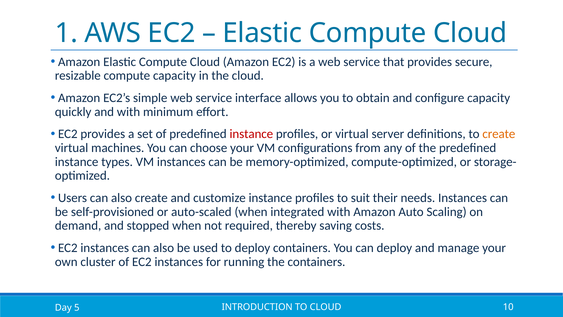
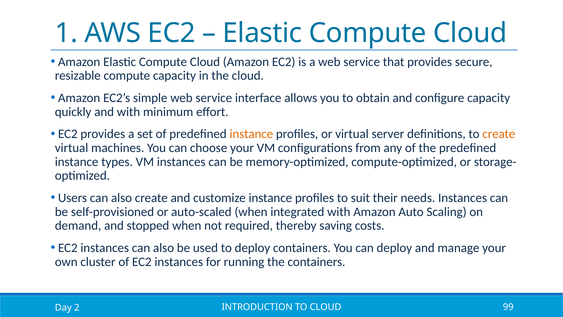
instance colour: red -> orange (251, 134)
10: 10 -> 99 (508, 307)
5: 5 -> 2 (77, 307)
